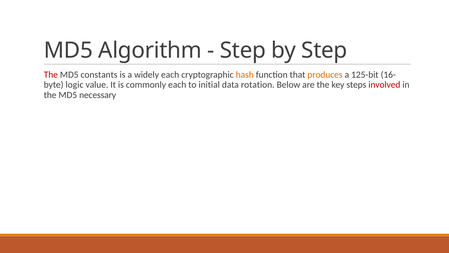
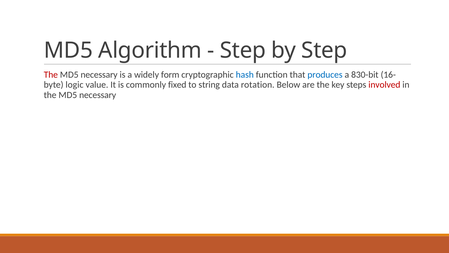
constants: constants -> necessary (99, 75)
widely each: each -> form (170, 75)
hash colour: orange -> blue (245, 75)
produces colour: orange -> blue (325, 75)
125-bit: 125-bit -> 830-bit (365, 75)
commonly each: each -> fixed (177, 85)
initial: initial -> string (209, 85)
